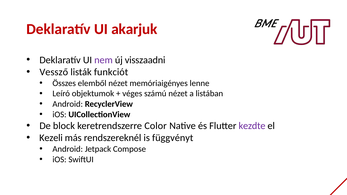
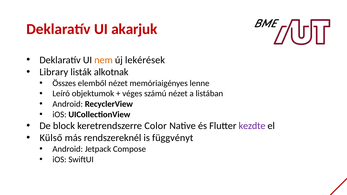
nem colour: purple -> orange (103, 60)
visszaadni: visszaadni -> lekérések (145, 60)
Vessző: Vessző -> Library (54, 72)
funkciót: funkciót -> alkotnak (111, 72)
Kezeli: Kezeli -> Külső (51, 138)
